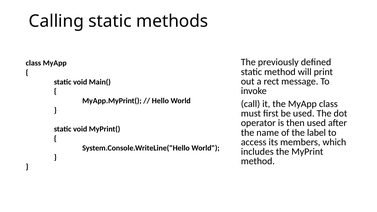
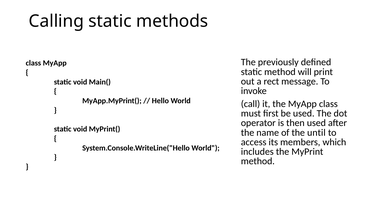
label: label -> until (316, 133)
